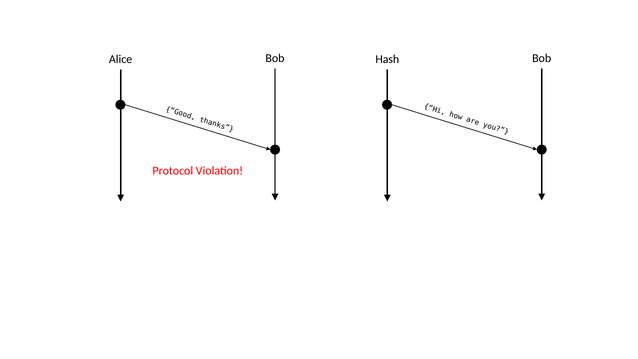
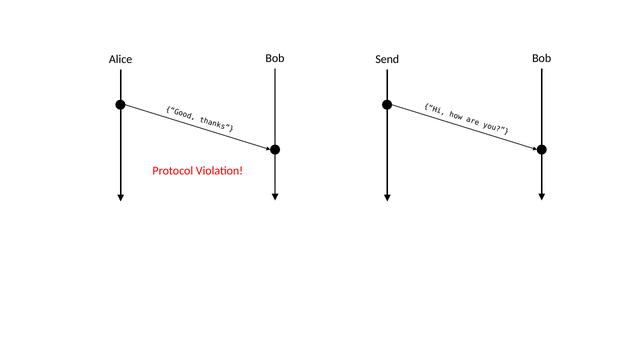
Hash: Hash -> Send (387, 60)
